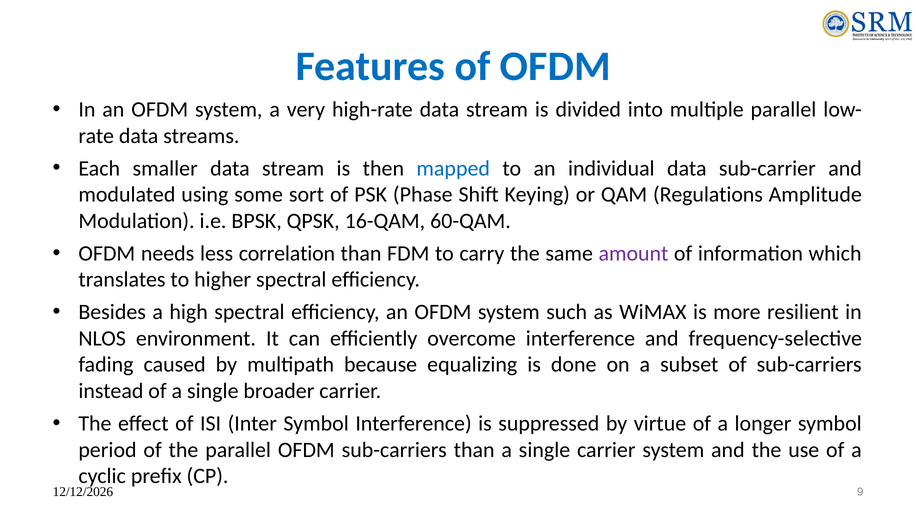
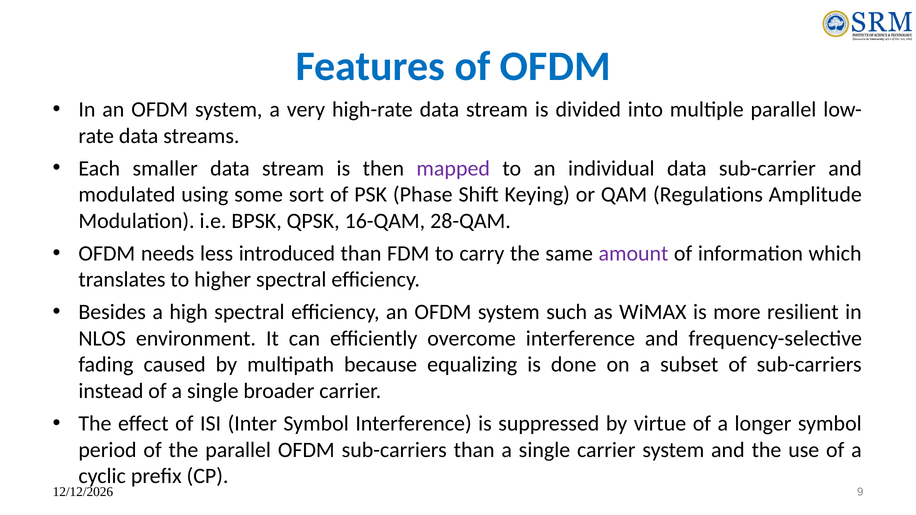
mapped colour: blue -> purple (453, 168)
60-QAM: 60-QAM -> 28-QAM (471, 221)
correlation: correlation -> introduced (287, 254)
